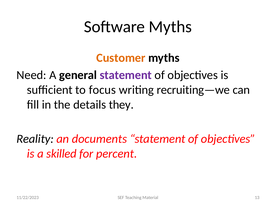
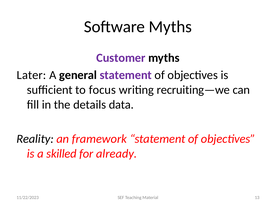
Customer colour: orange -> purple (121, 58)
Need: Need -> Later (31, 75)
they: they -> data (121, 105)
documents: documents -> framework (99, 139)
percent: percent -> already (117, 154)
